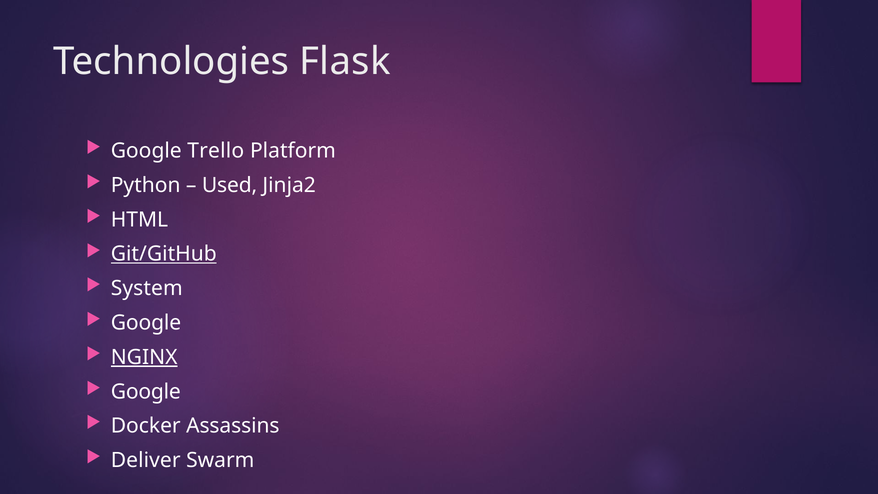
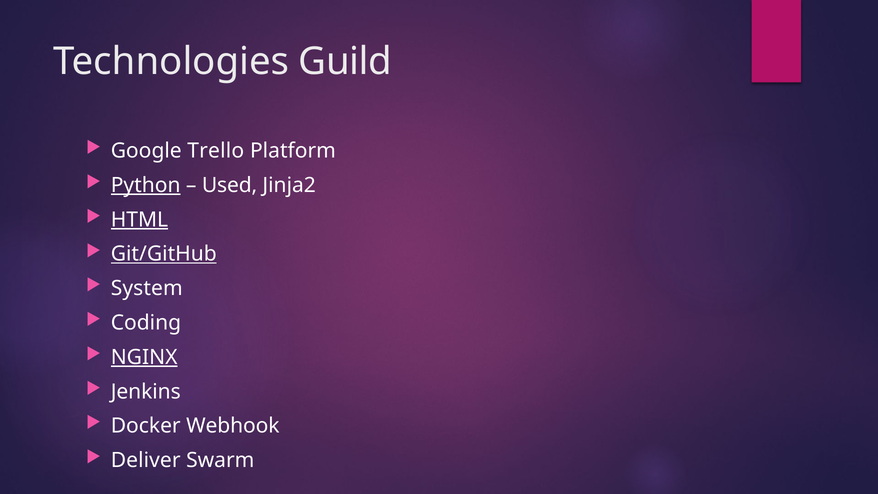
Flask: Flask -> Guild (345, 62)
Python underline: none -> present (146, 185)
HTML underline: none -> present (139, 220)
Google: Google -> Coding (146, 323)
Google: Google -> Jenkins (146, 391)
Assassins: Assassins -> Webhook (233, 426)
